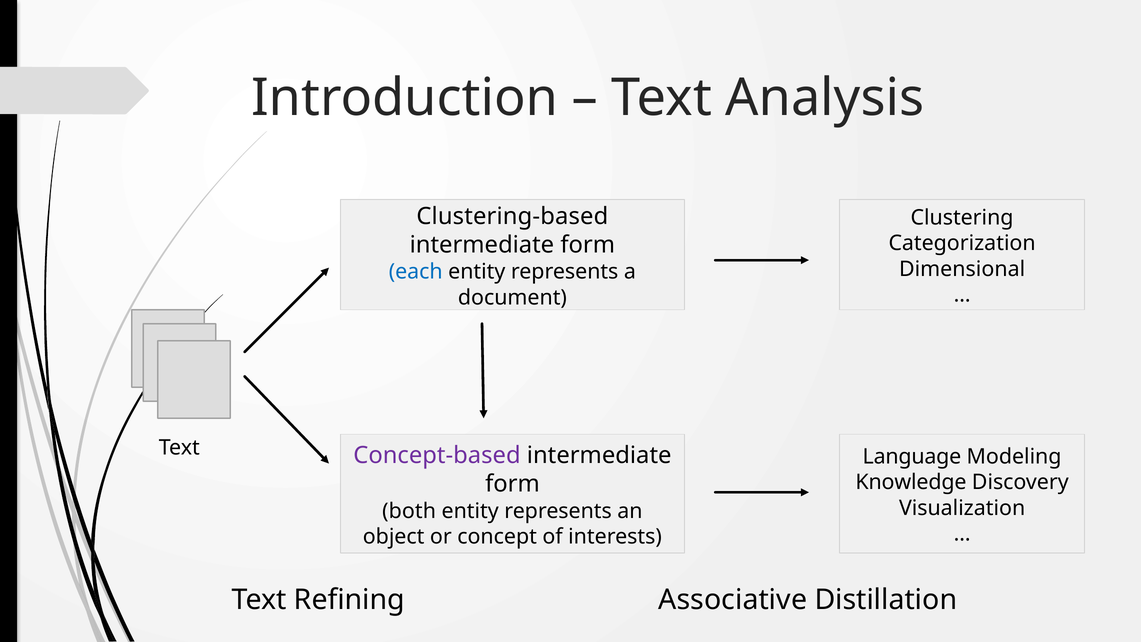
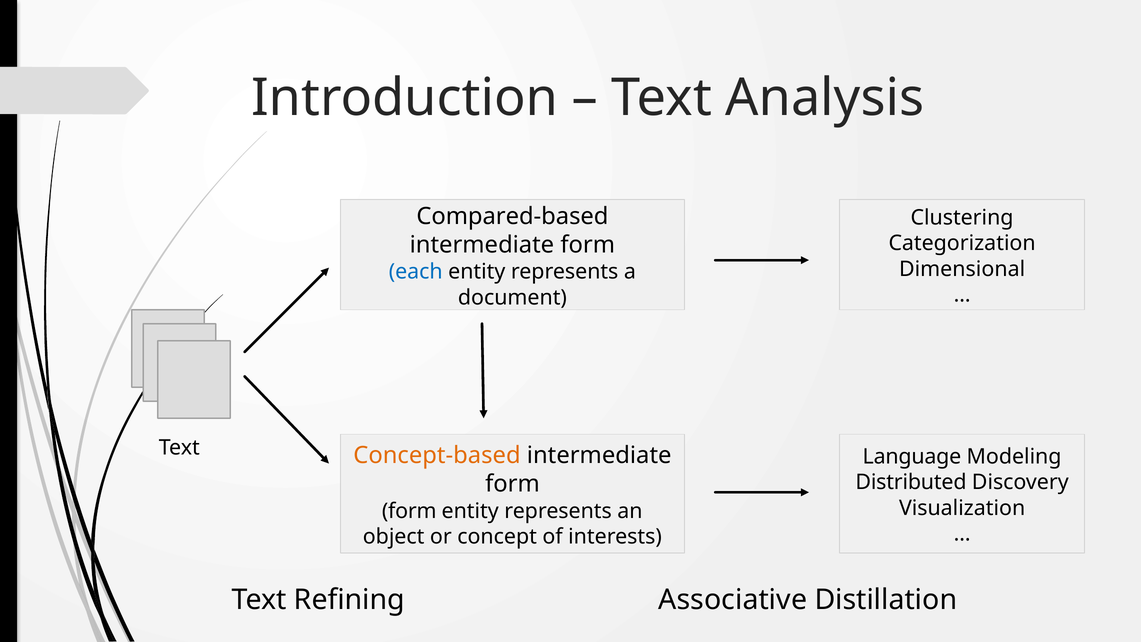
Clustering-based: Clustering-based -> Compared-based (512, 216)
Concept-based colour: purple -> orange (437, 455)
Knowledge: Knowledge -> Distributed (911, 482)
both: both -> form (409, 511)
